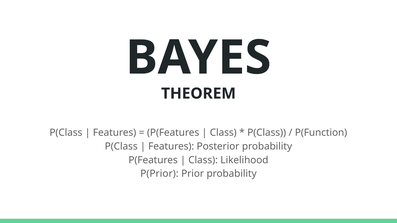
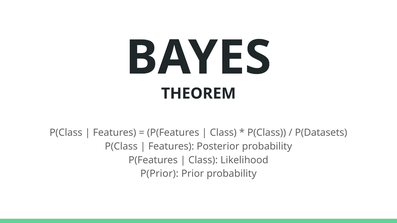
P(Function: P(Function -> P(Datasets (321, 133)
